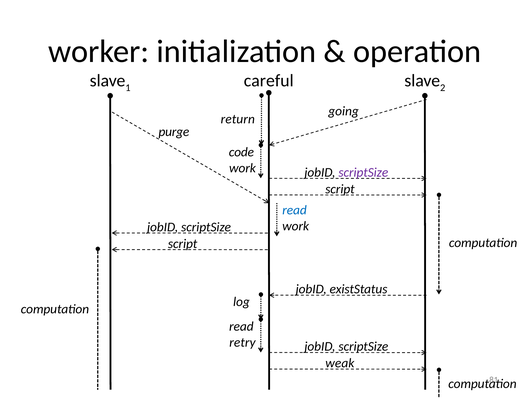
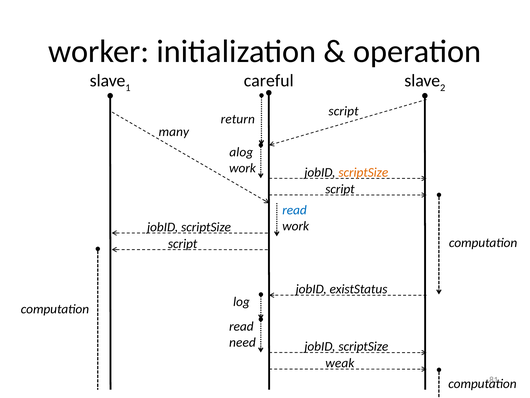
going: going -> script (344, 111)
purge: purge -> many (174, 132)
code: code -> alog (241, 152)
scriptSize colour: purple -> orange (363, 172)
retry: retry -> need (242, 342)
